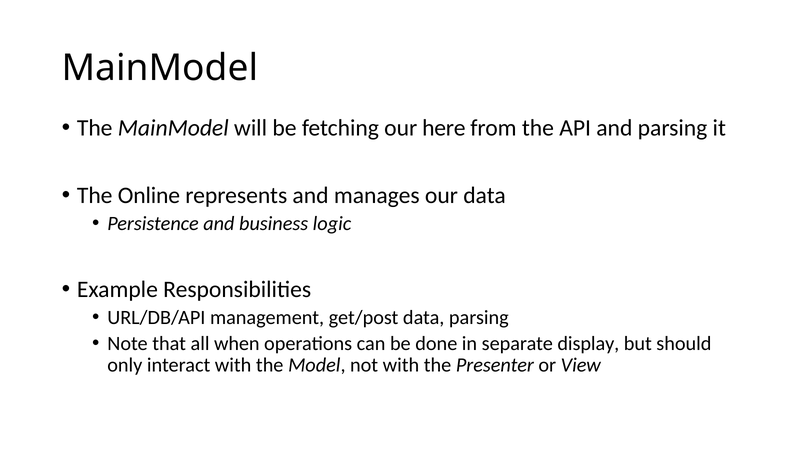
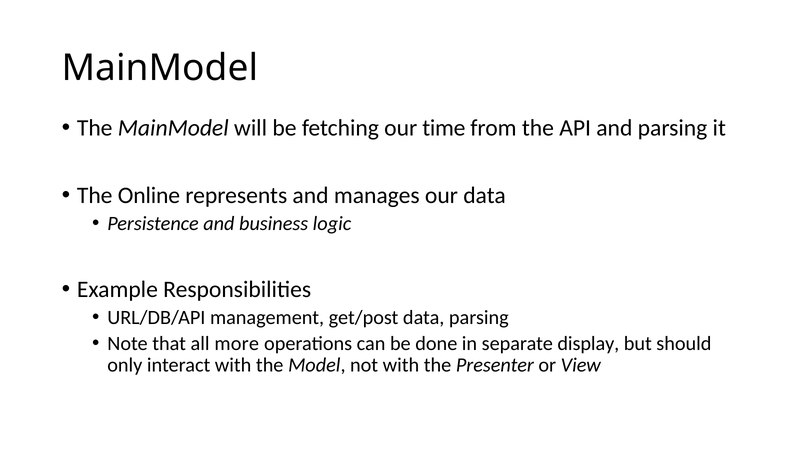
here: here -> time (444, 128)
when: when -> more (237, 344)
